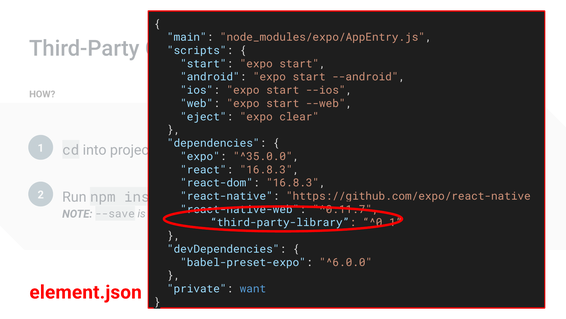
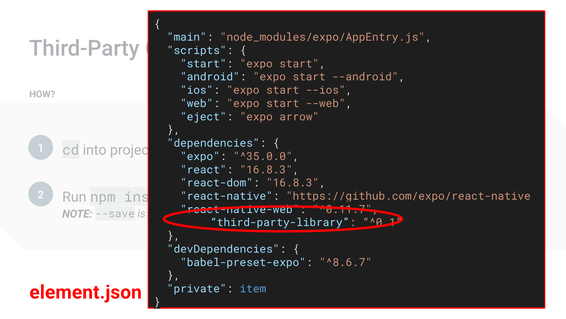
clear: clear -> arrow (299, 117)
^6.0.0: ^6.0.0 -> ^8.6.7 (346, 262)
want: want -> item (253, 288)
